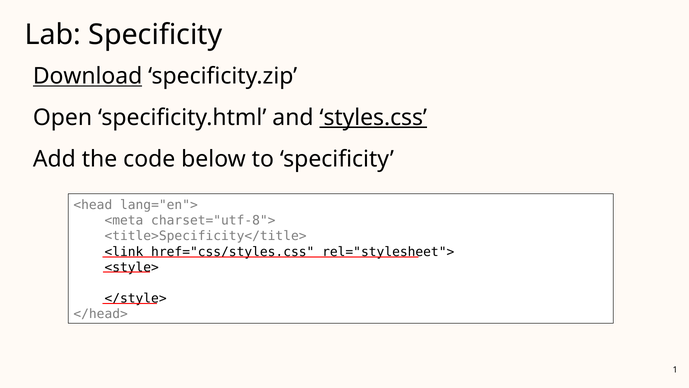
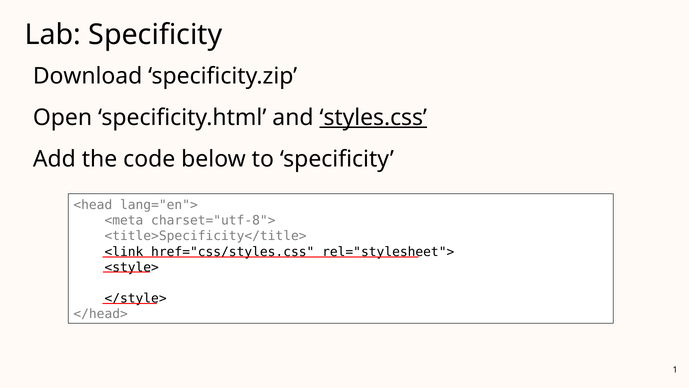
Download underline: present -> none (88, 76)
